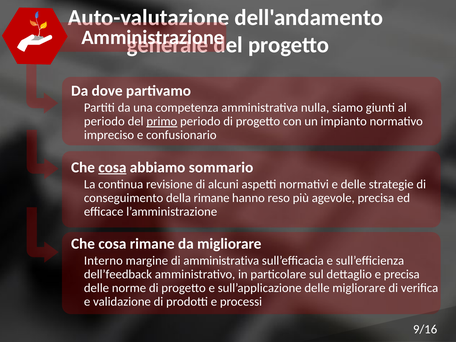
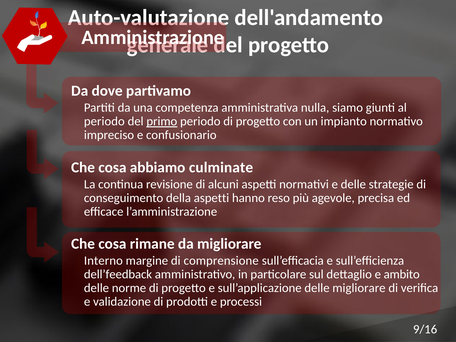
cosa underline: present -> none (112, 167)
sommario: sommario -> culminate (221, 167)
della rimane: rimane -> aspetti (211, 198)
di amministrativa: amministrativa -> comprensione (221, 261)
e precisa: precisa -> ambito (402, 274)
